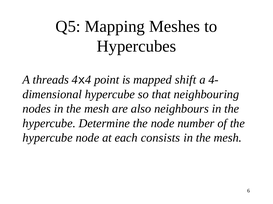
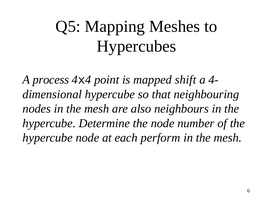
threads: threads -> process (51, 80)
consists: consists -> perform (161, 138)
